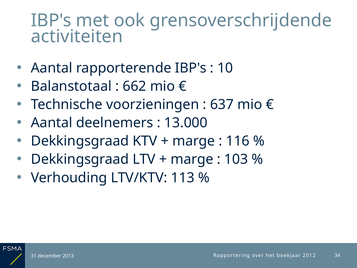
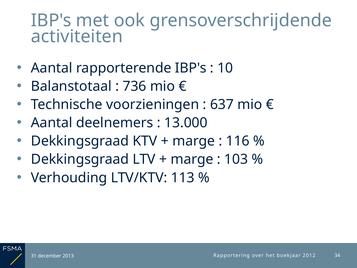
662: 662 -> 736 (135, 86)
